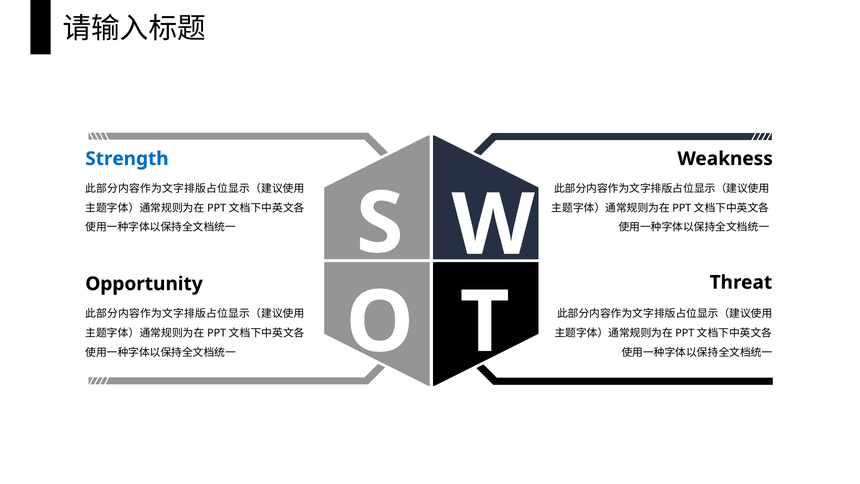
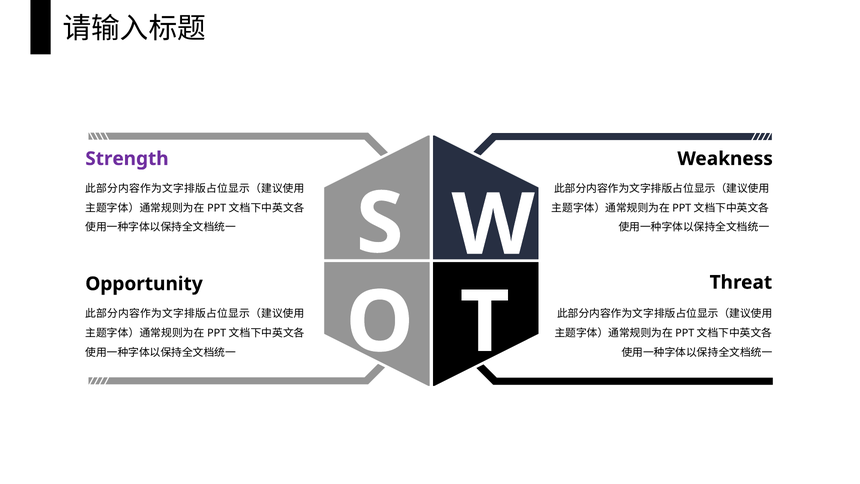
Strength colour: blue -> purple (127, 159)
